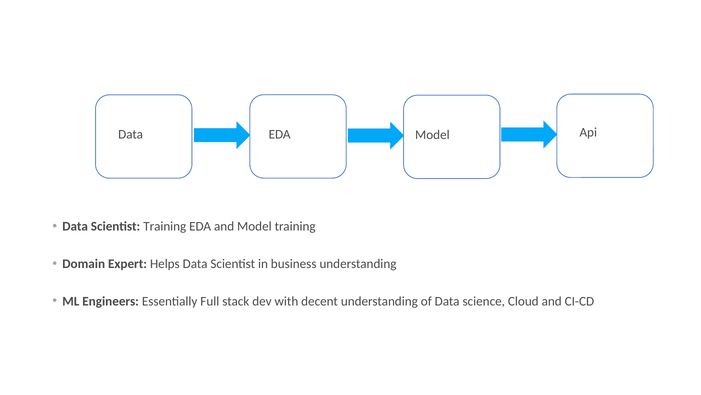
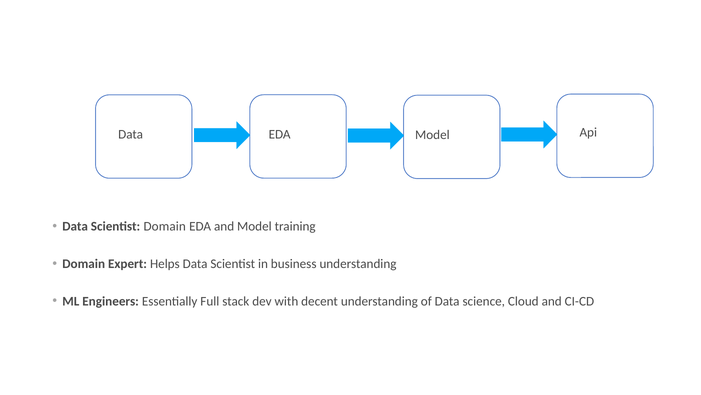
Scientist Training: Training -> Domain (165, 226)
